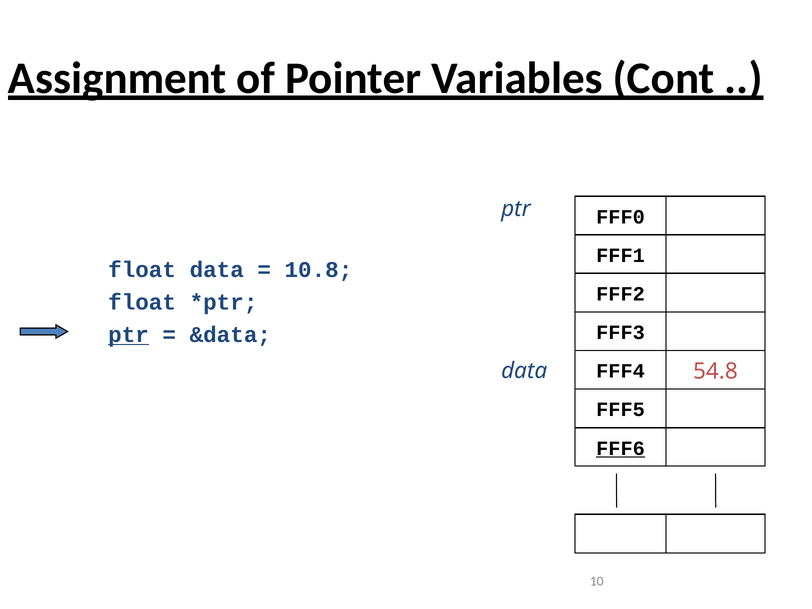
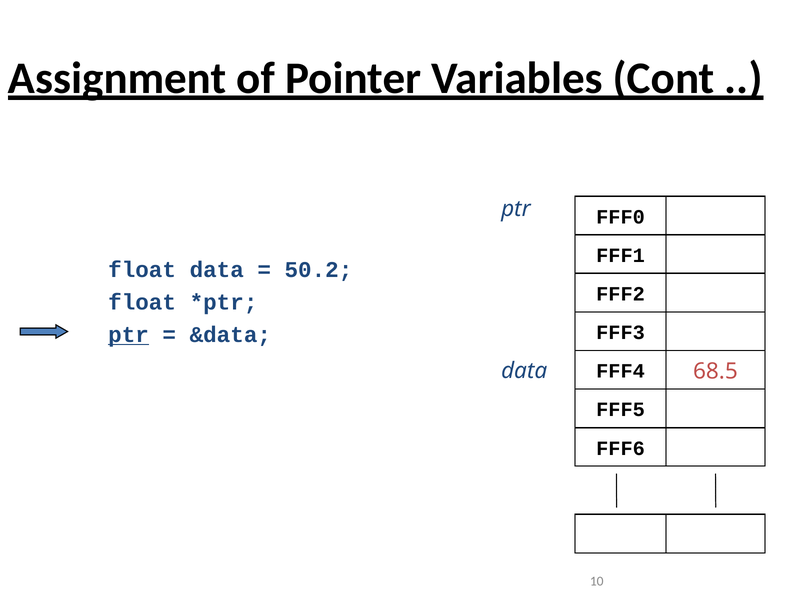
10.8: 10.8 -> 50.2 (318, 270)
54.8: 54.8 -> 68.5 (715, 371)
FFF6 underline: present -> none (621, 448)
